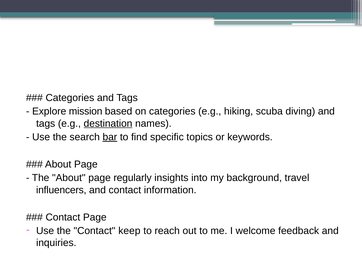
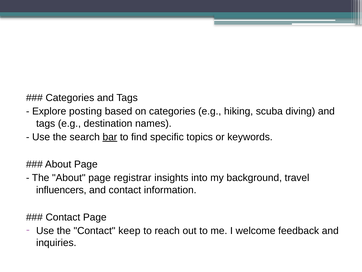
mission: mission -> posting (86, 111)
destination underline: present -> none (108, 123)
regularly: regularly -> registrar (132, 178)
